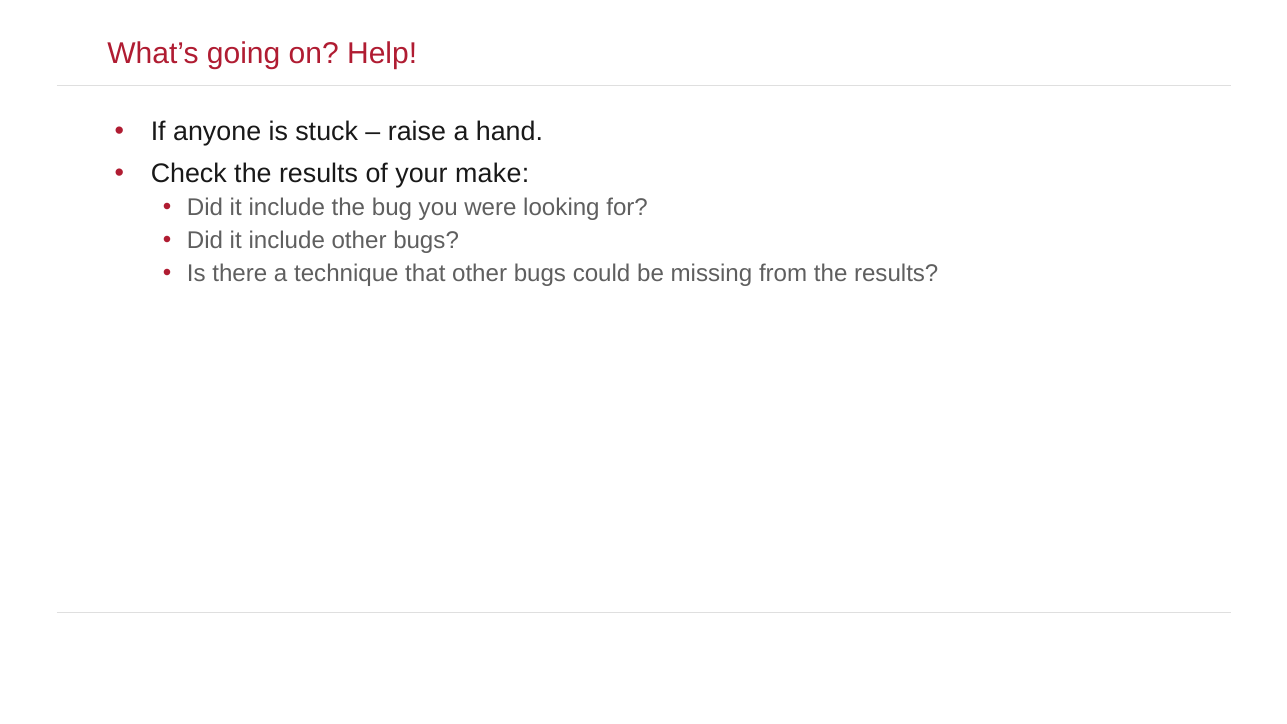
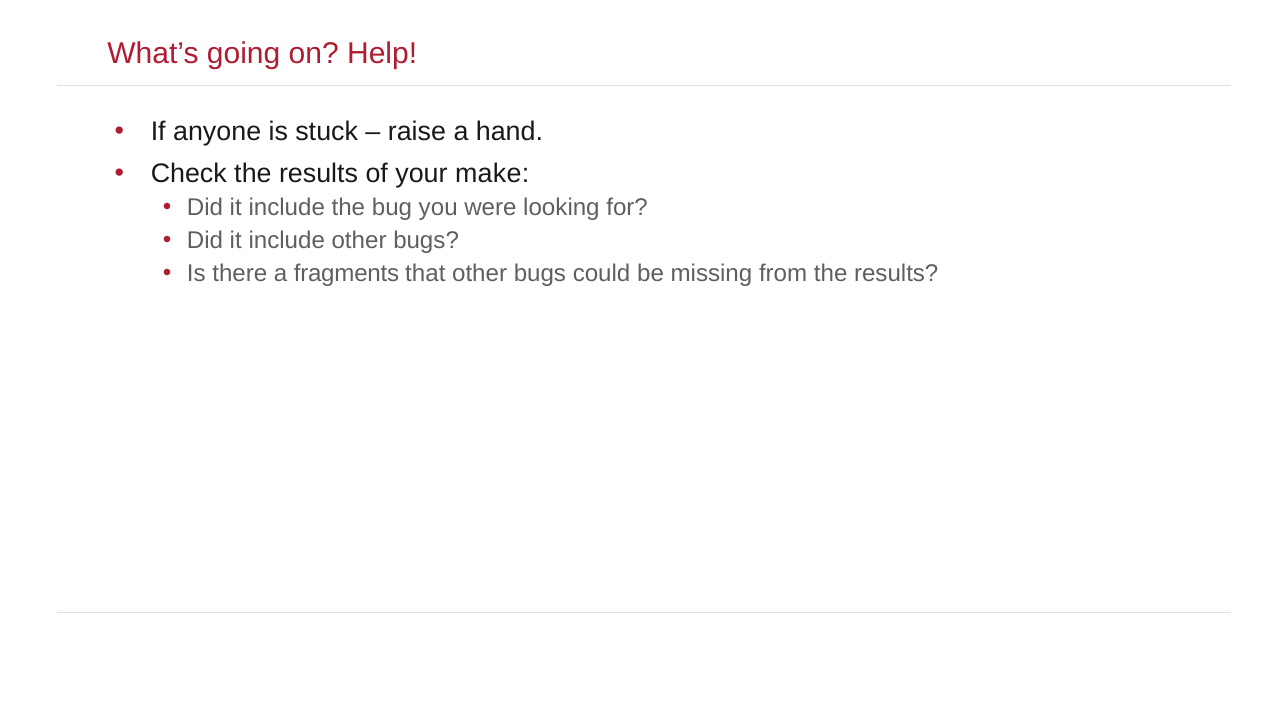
technique: technique -> fragments (346, 273)
